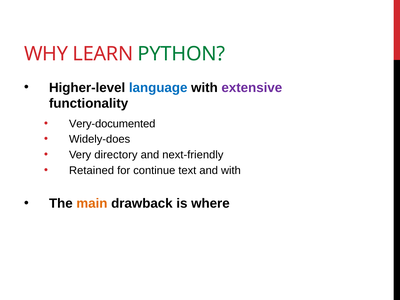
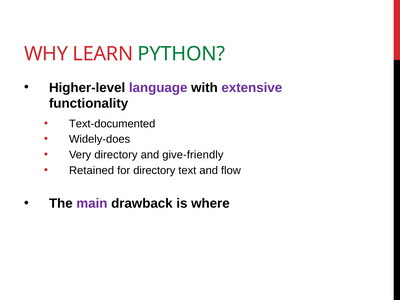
language colour: blue -> purple (158, 88)
Very-documented: Very-documented -> Text-documented (112, 124)
next-friendly: next-friendly -> give-friendly (193, 155)
for continue: continue -> directory (154, 170)
and with: with -> flow (231, 170)
main colour: orange -> purple (92, 203)
